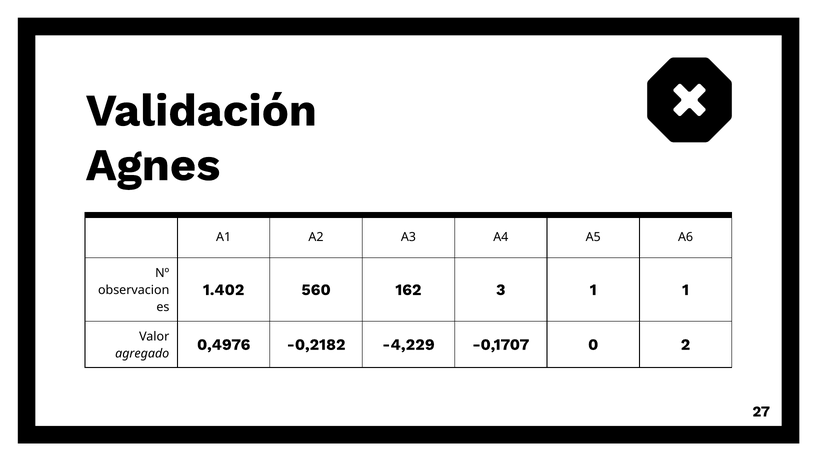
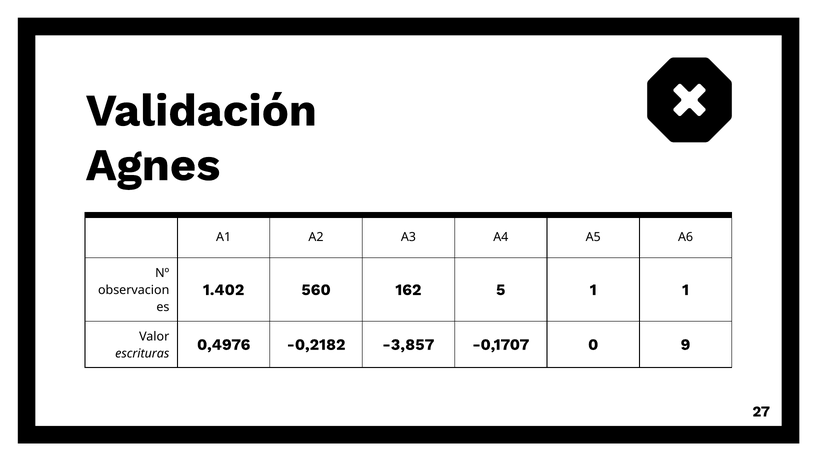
3: 3 -> 5 (501, 289)
-4,229: -4,229 -> -3,857 (408, 344)
2: 2 -> 9 (685, 344)
agregado: agregado -> escrituras (142, 353)
